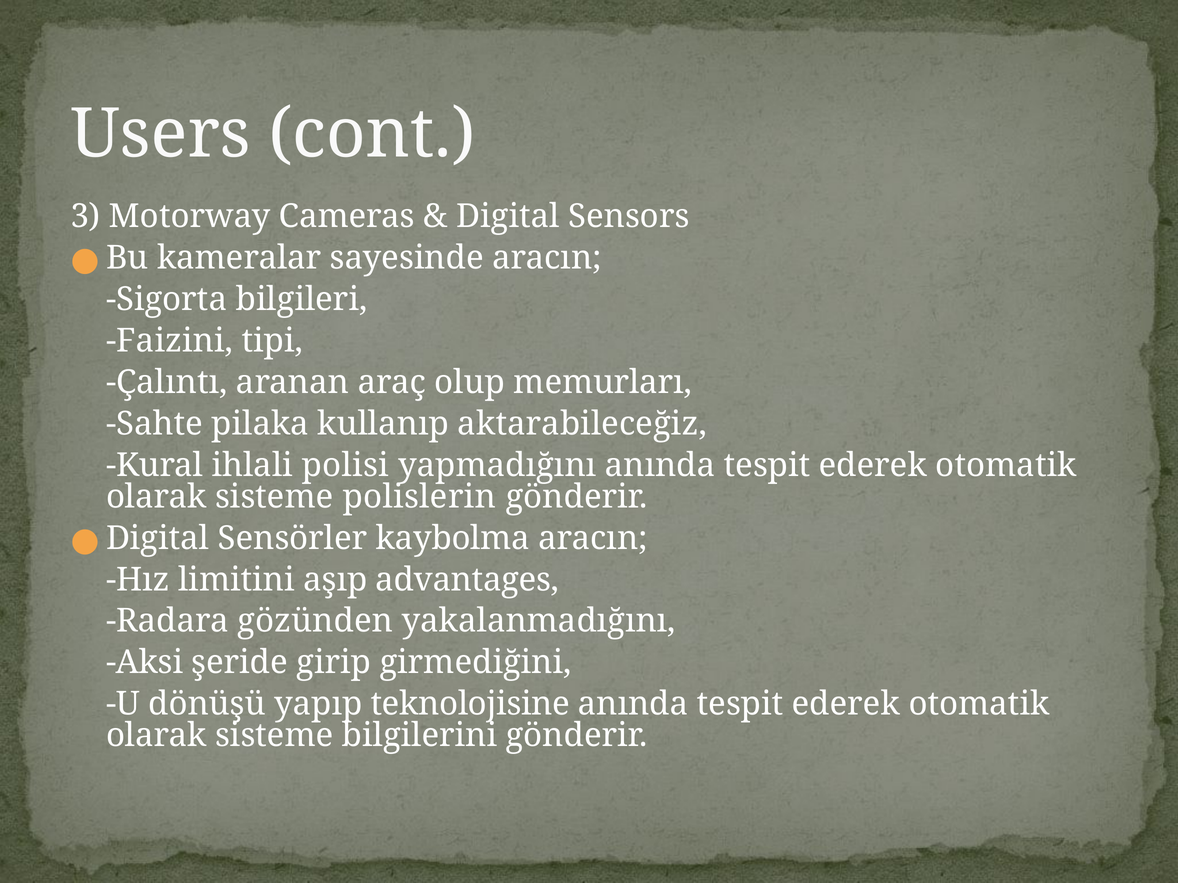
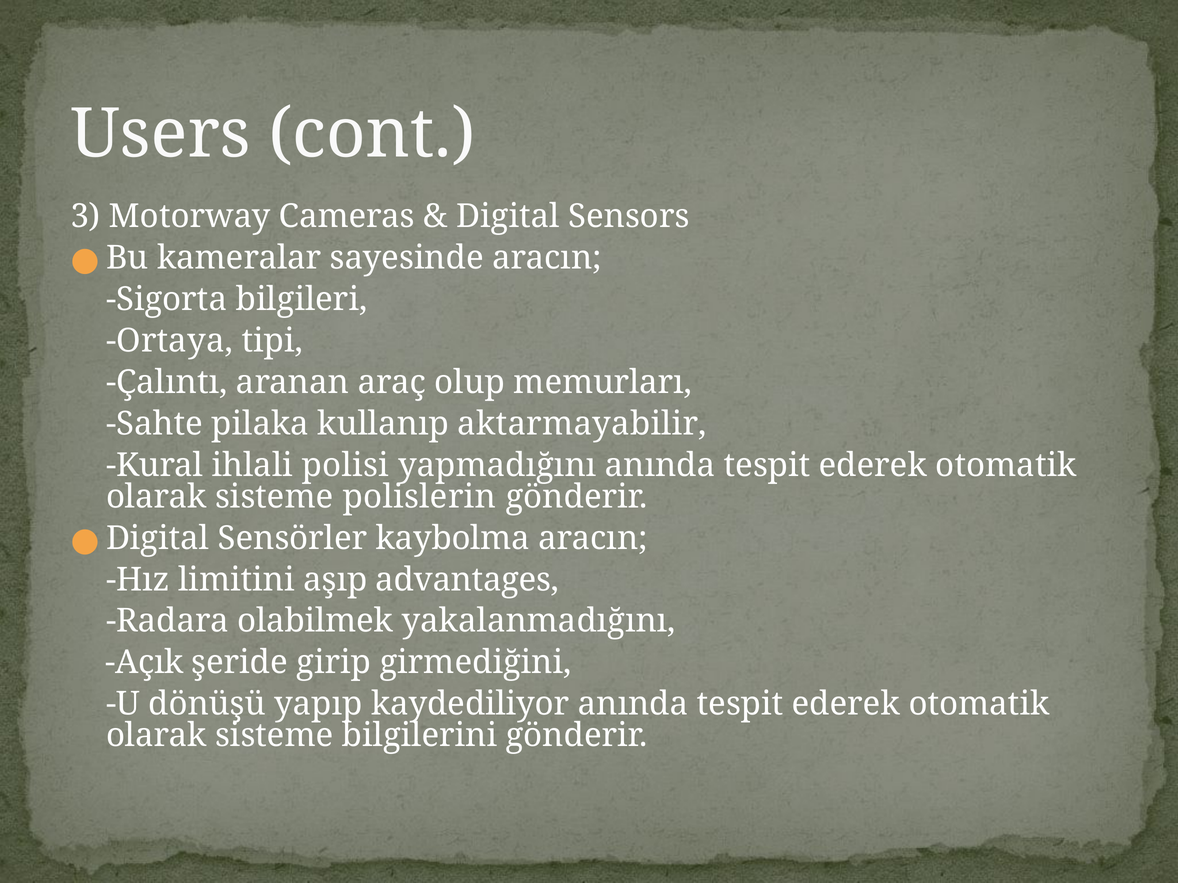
Faizini: Faizini -> Ortaya (170, 341)
aktarabileceğiz: aktarabileceğiz -> aktarmayabilir (582, 424)
gözünden: gözünden -> olabilmek (315, 621)
Aksi: Aksi -> Açık (145, 663)
teknolojisine: teknolojisine -> kaydediliyor (470, 704)
